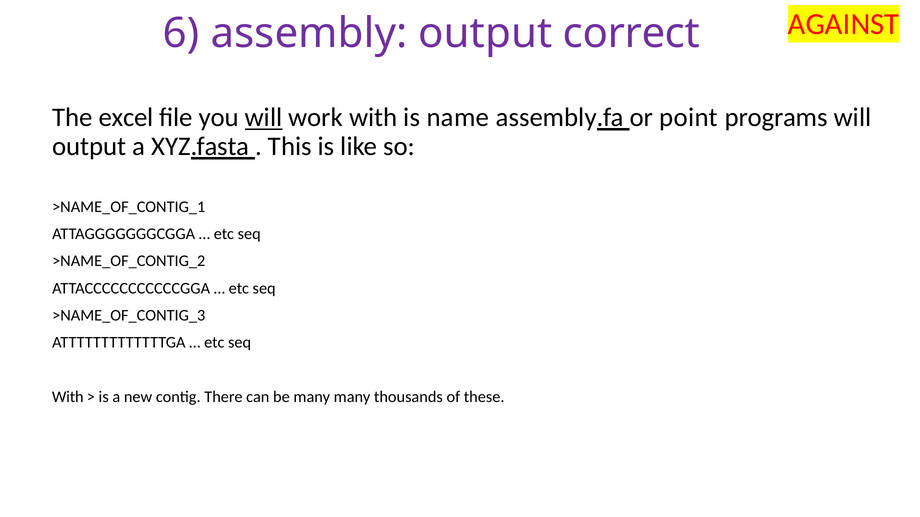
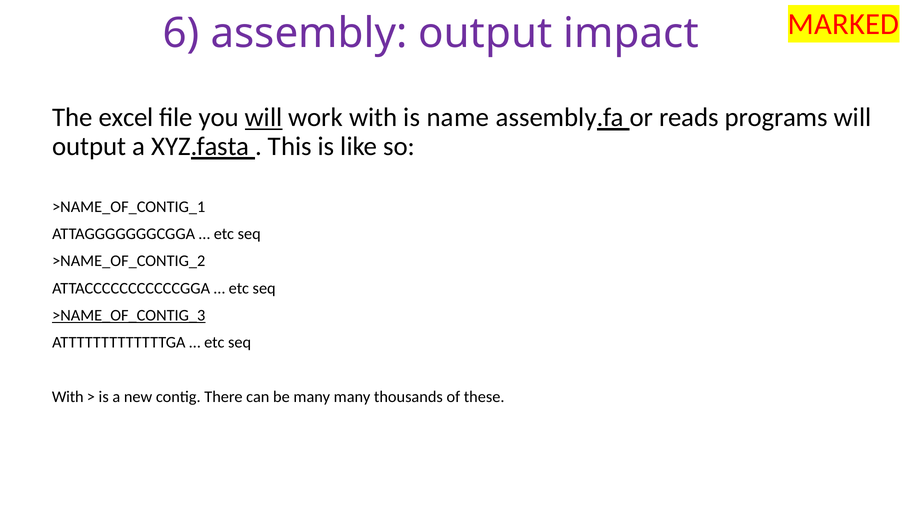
AGAINST: AGAINST -> MARKED (844, 24)
correct: correct -> impact (631, 33)
point: point -> reads (689, 118)
>NAME_OF_CONTIG_3 underline: none -> present (129, 316)
